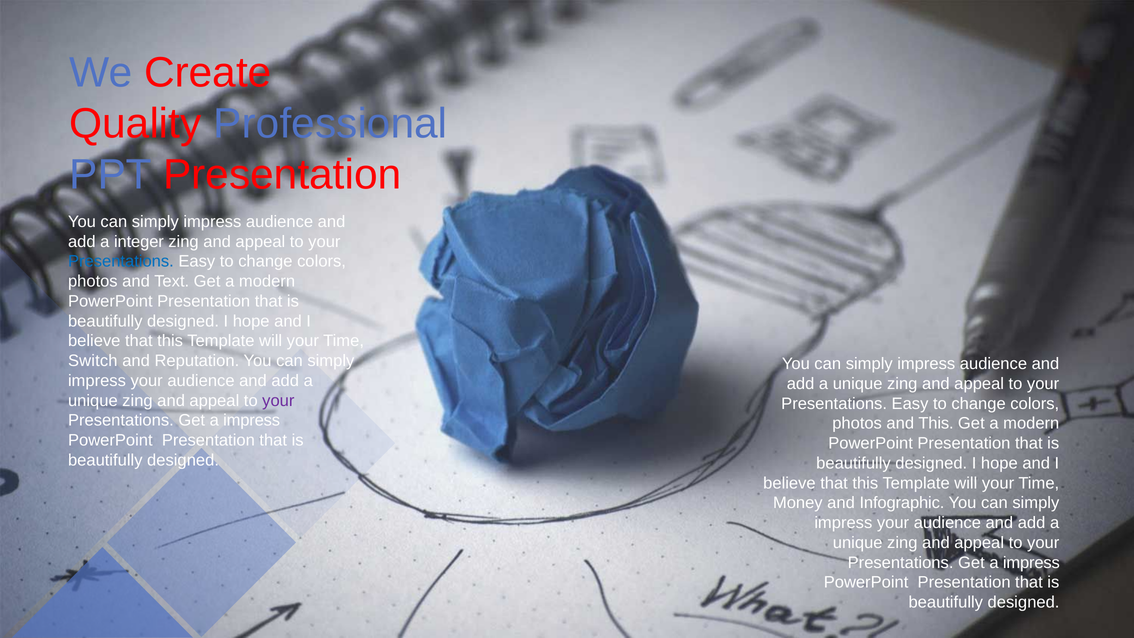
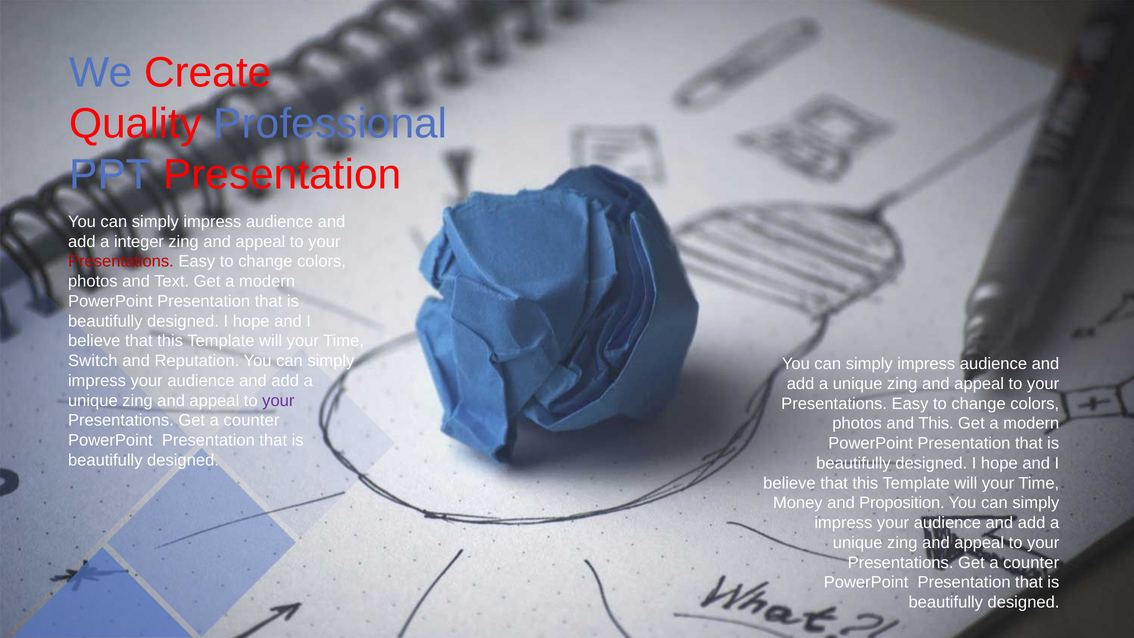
Presentations colour: blue -> red (121, 261)
impress: impress -> counter (252, 420)
Infographic: Infographic -> Proposition (902, 503)
impress: impress -> counter (1031, 562)
